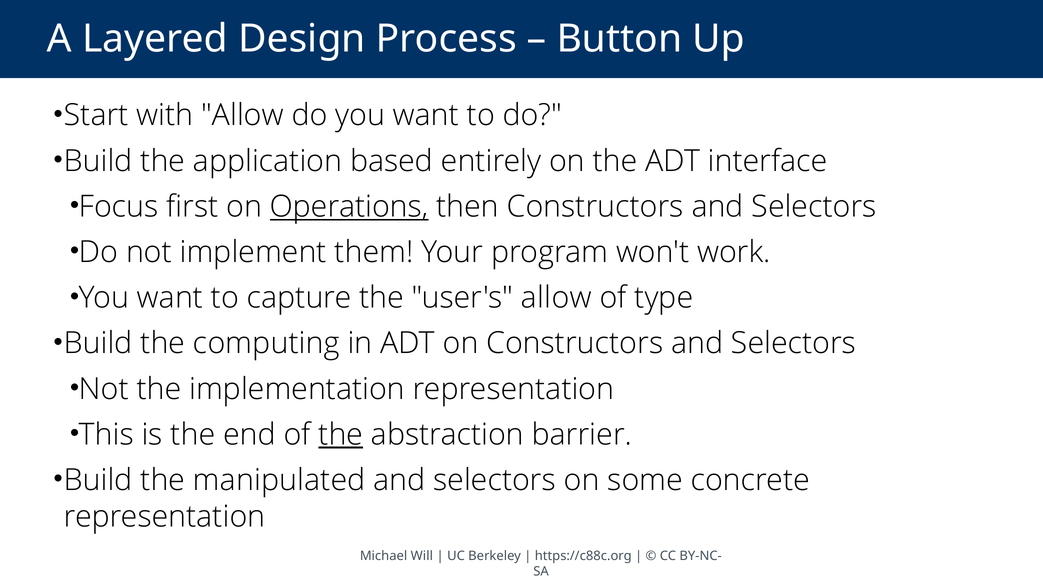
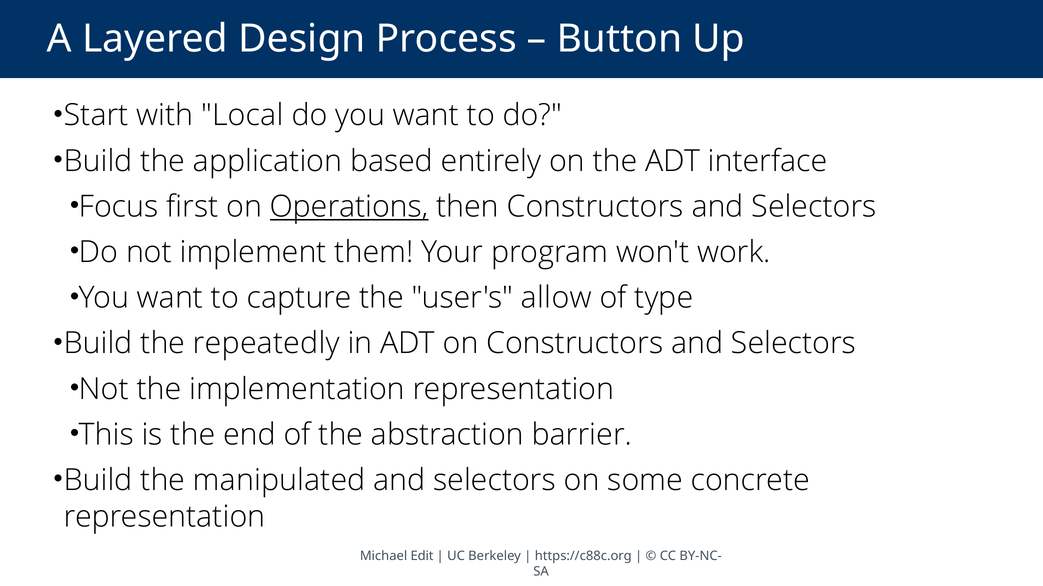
with Allow: Allow -> Local (242, 116)
computing: computing -> repeatedly (266, 344)
the underline: present -> none (341, 435)
Will: Will -> Edit (422, 557)
